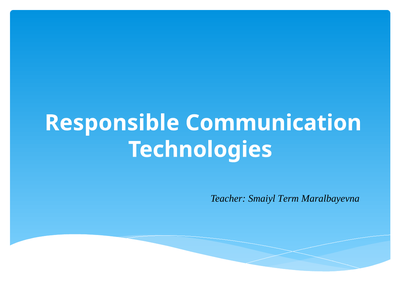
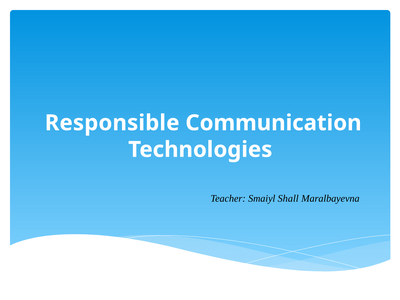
Term: Term -> Shall (288, 199)
